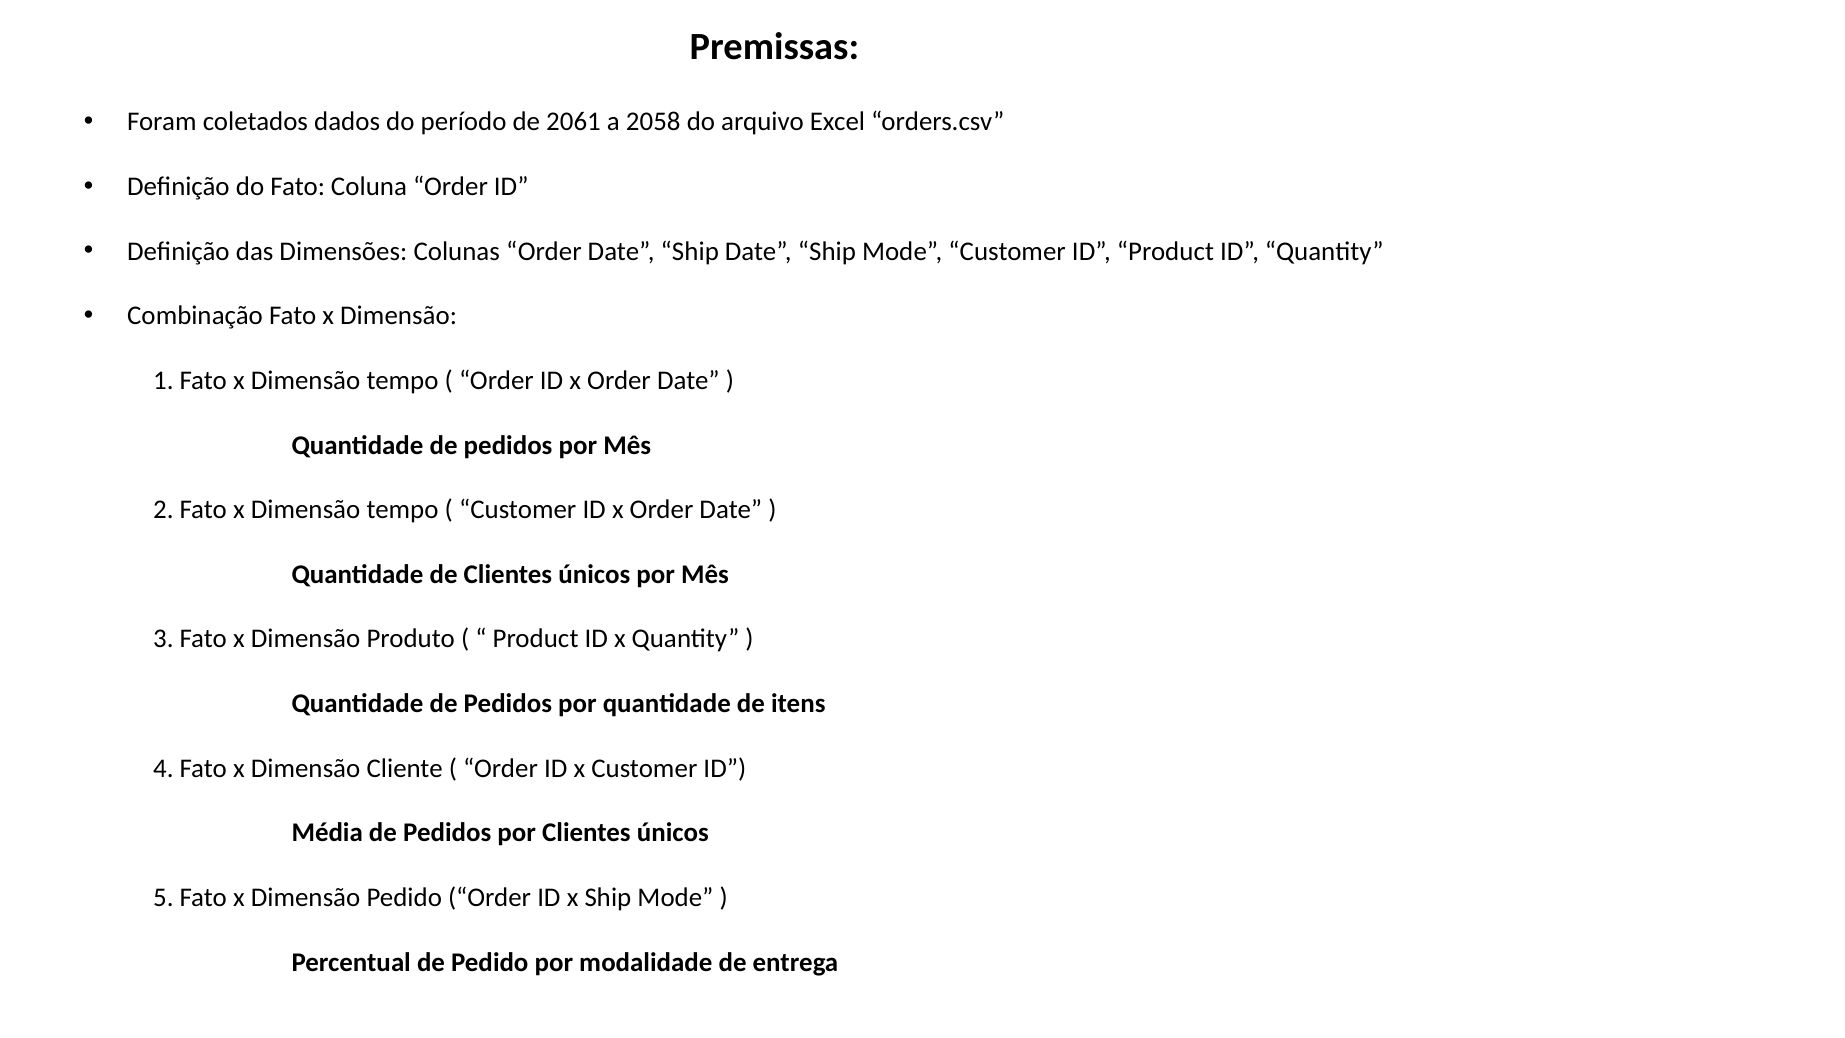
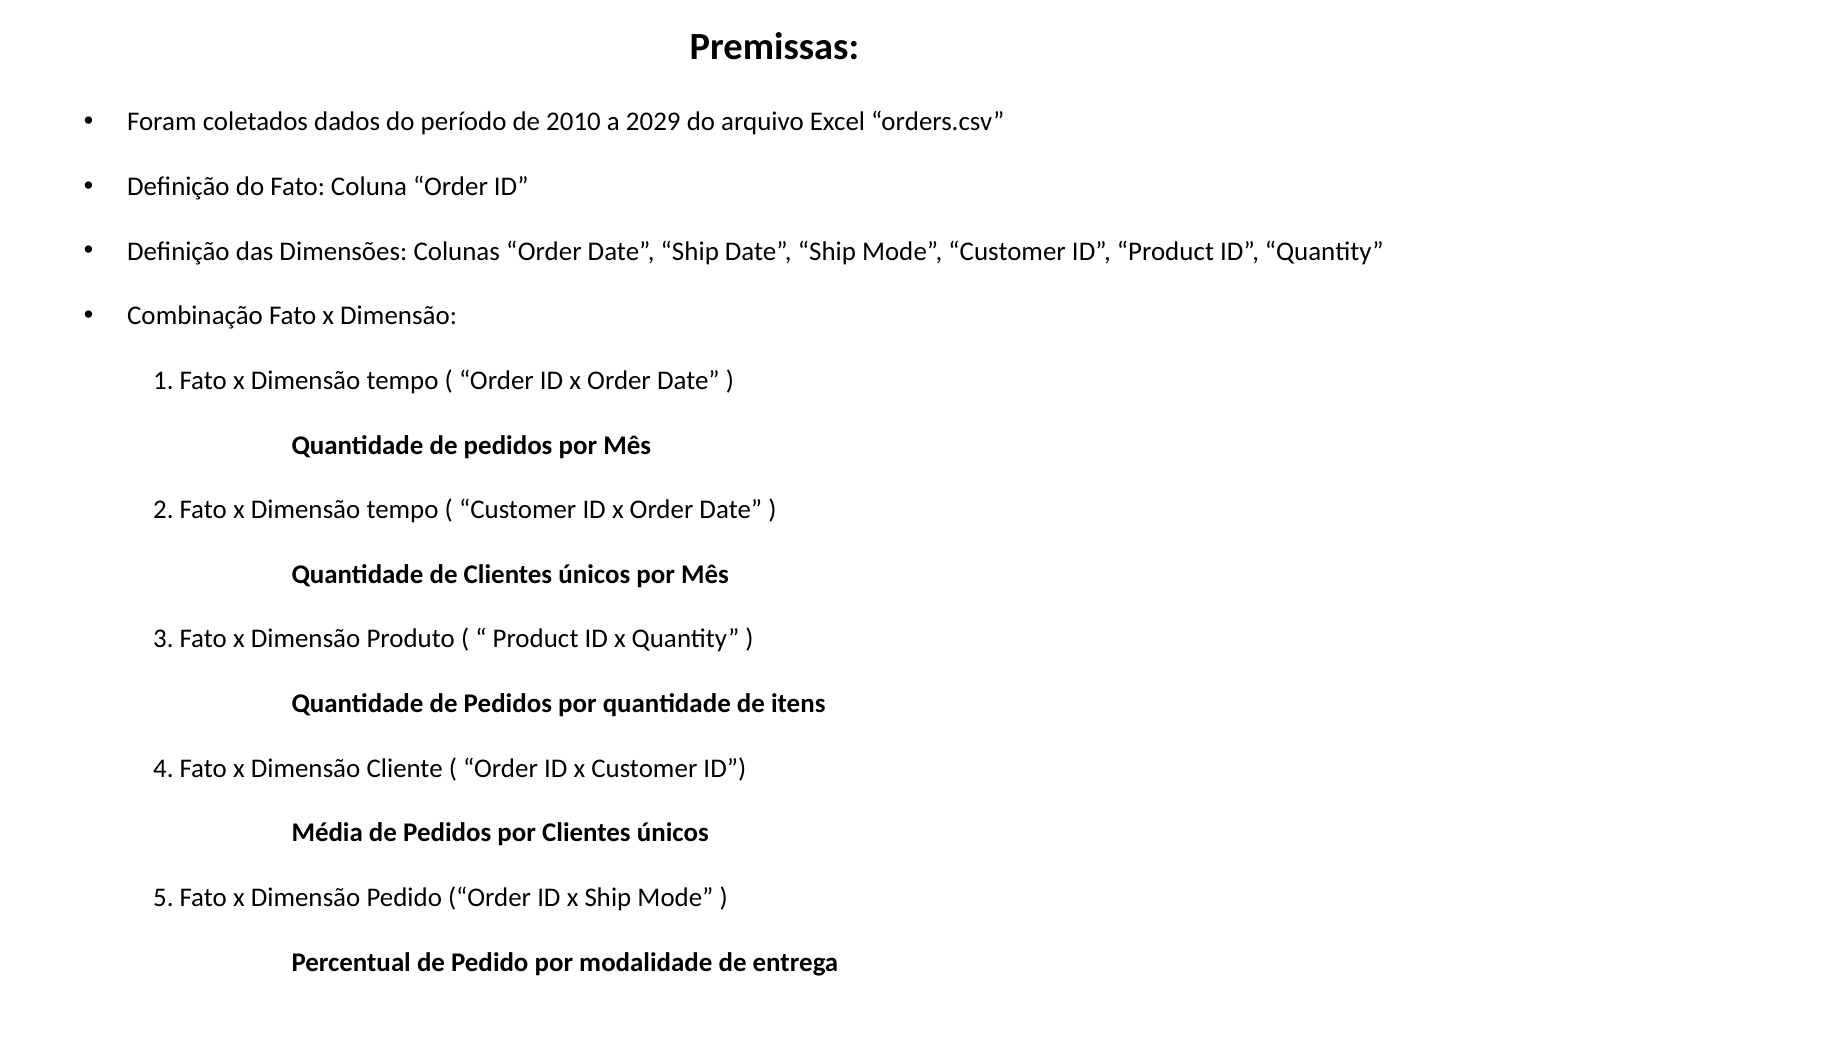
2061: 2061 -> 2010 (574, 122)
2058: 2058 -> 2029 (653, 122)
